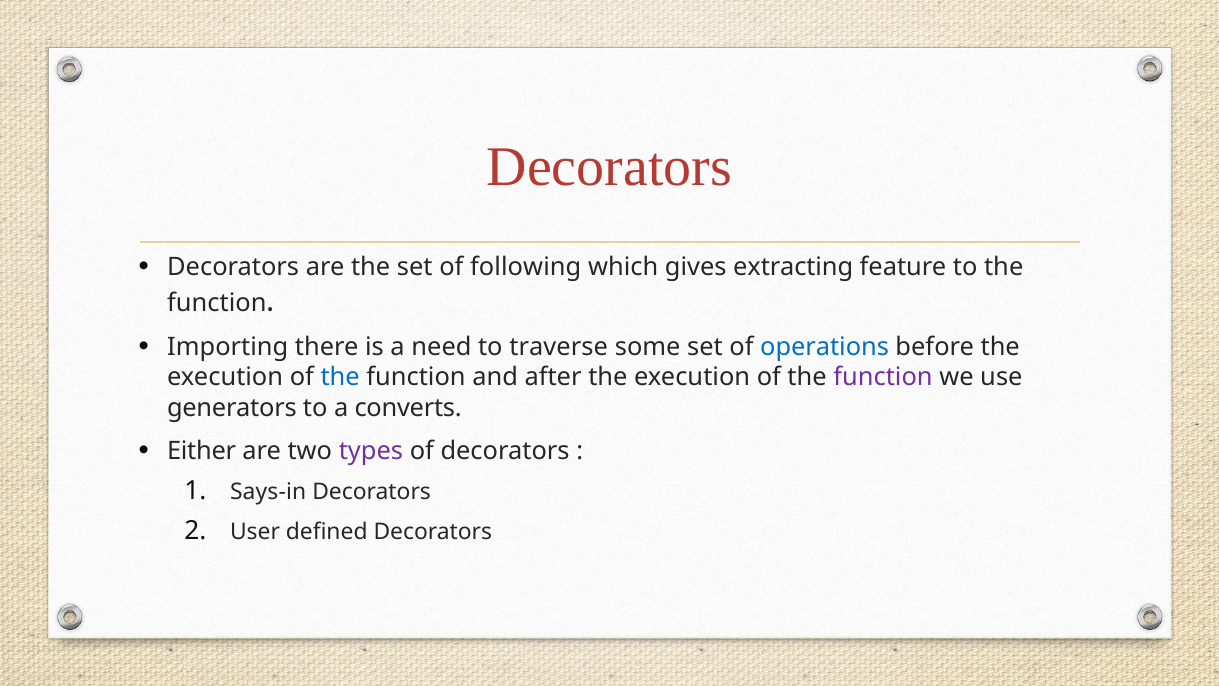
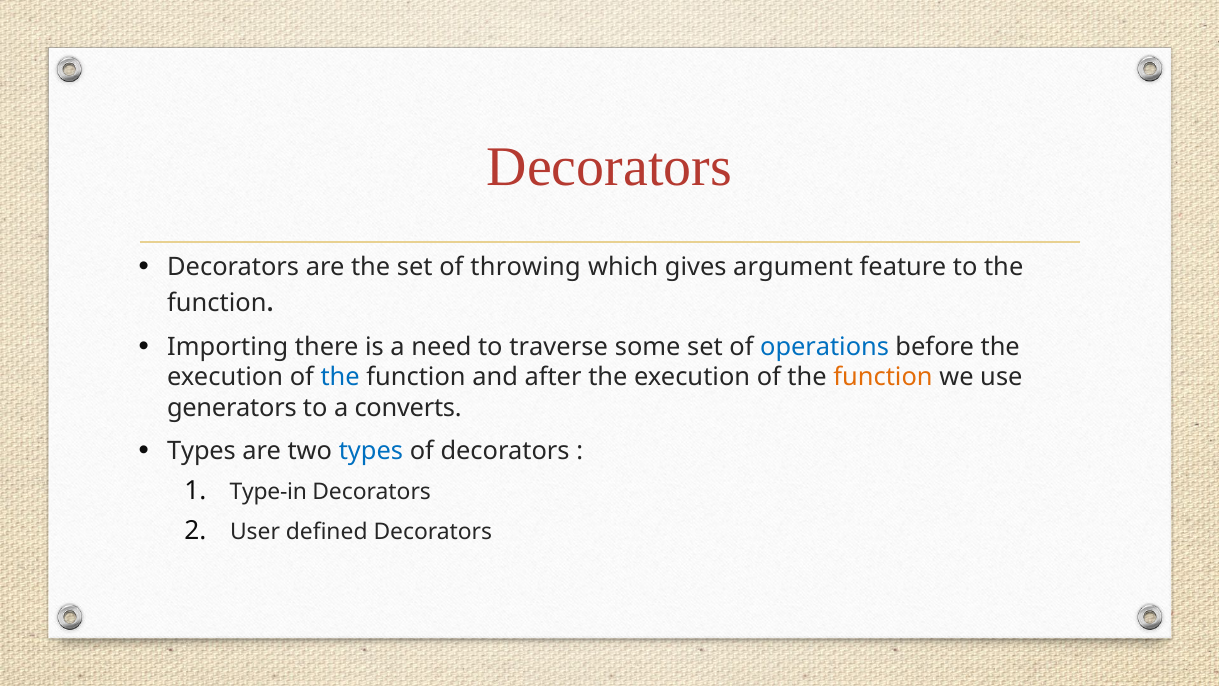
following: following -> throwing (526, 267)
extracting: extracting -> argument (793, 267)
function colour: purple -> orange (883, 377)
Either: Either -> Types (202, 451)
types colour: purple -> blue (371, 451)
Says-in: Says-in -> Type-in (268, 492)
